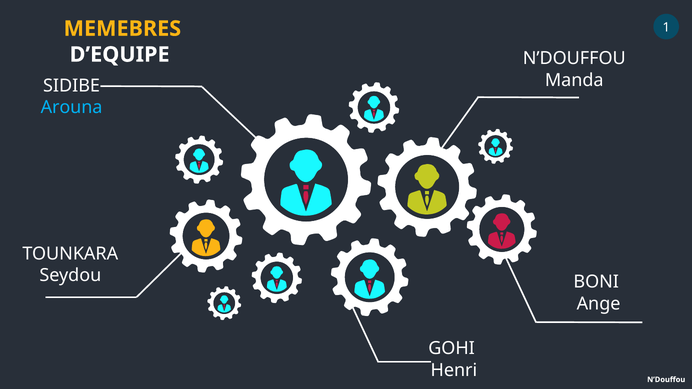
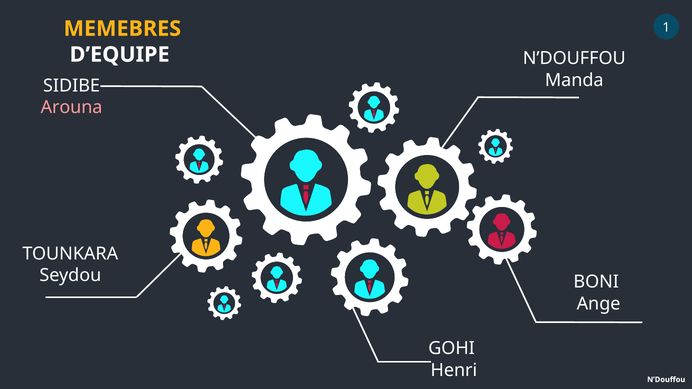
Arouna colour: light blue -> pink (72, 108)
